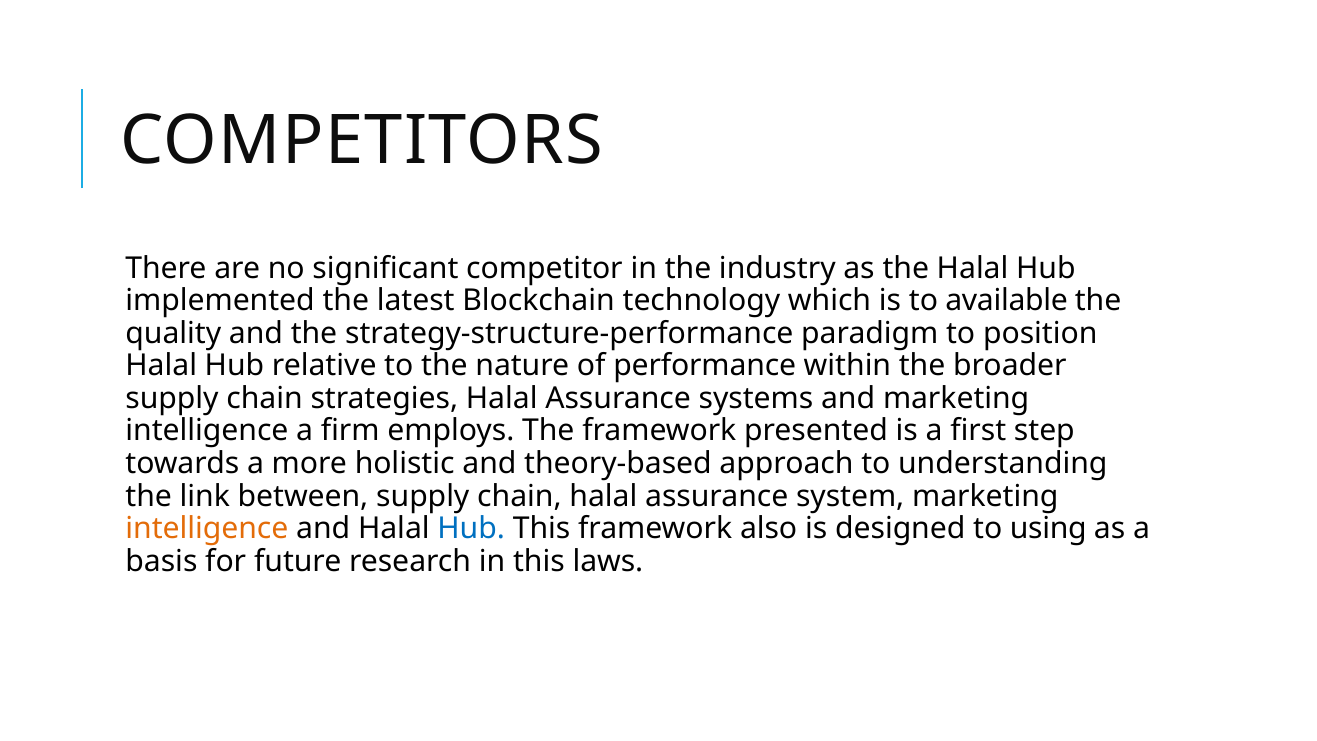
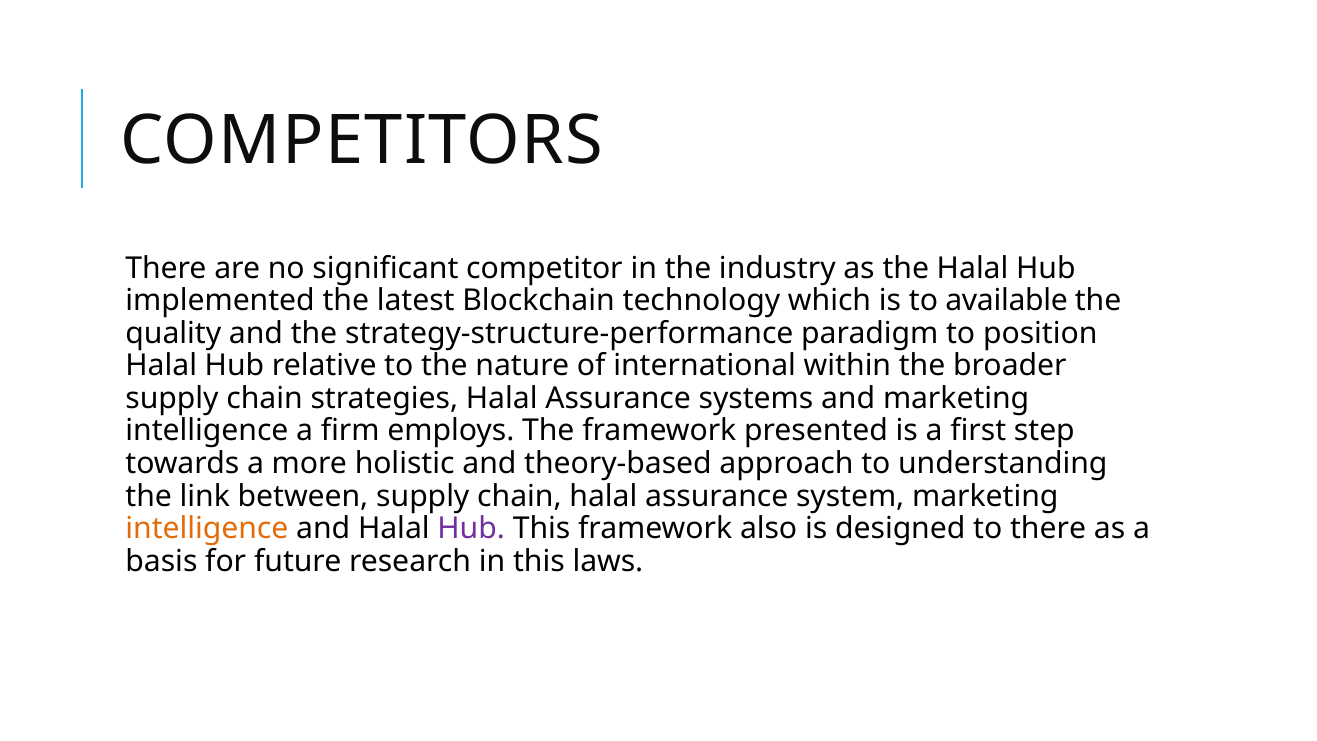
performance: performance -> international (705, 366)
Hub colour: blue -> purple (471, 529)
to using: using -> there (1048, 529)
